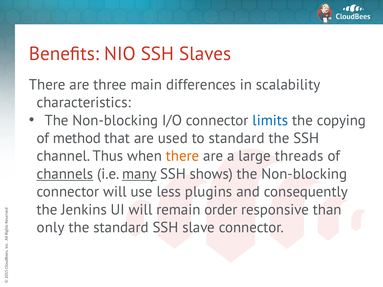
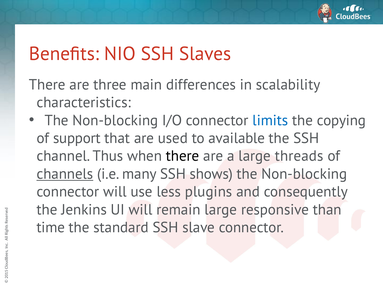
method: method -> support (77, 138)
to standard: standard -> available (237, 138)
there colour: orange -> black (183, 156)
many underline: present -> none (139, 174)
remain order: order -> large (221, 210)
only: only -> time (51, 228)
